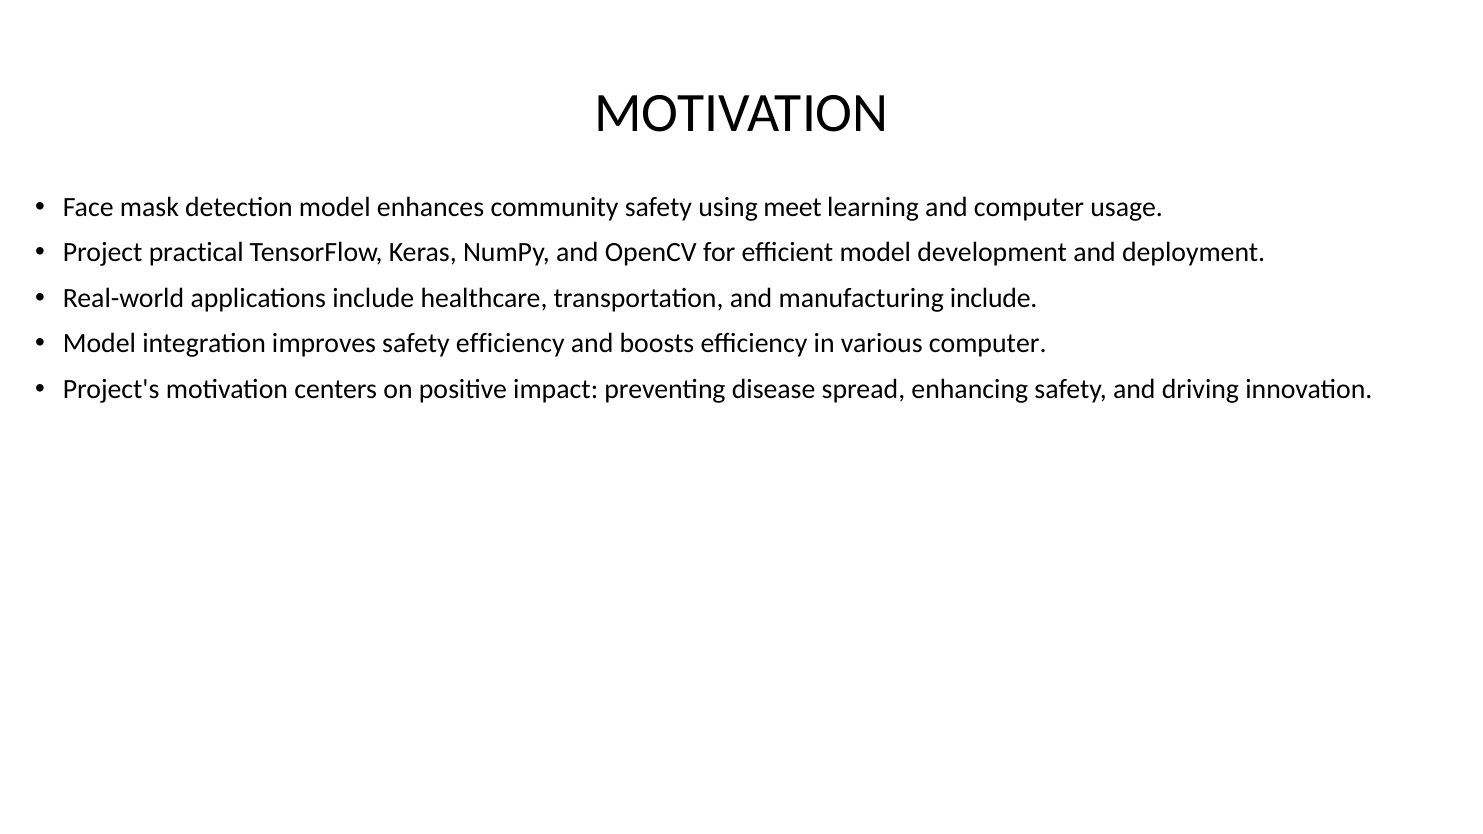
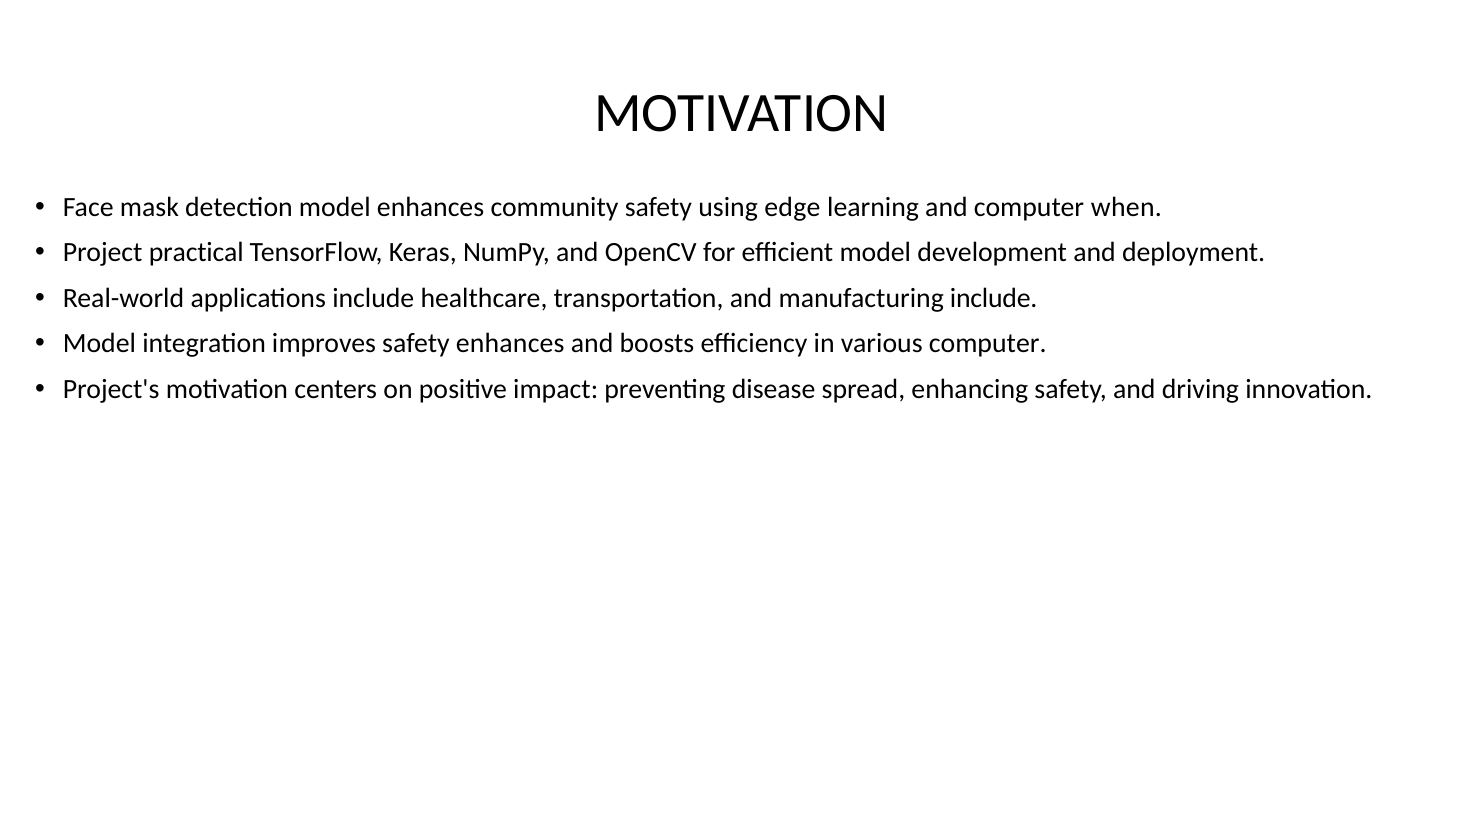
meet: meet -> edge (792, 207)
usage: usage -> when (1126, 207)
safety efficiency: efficiency -> enhances (510, 343)
